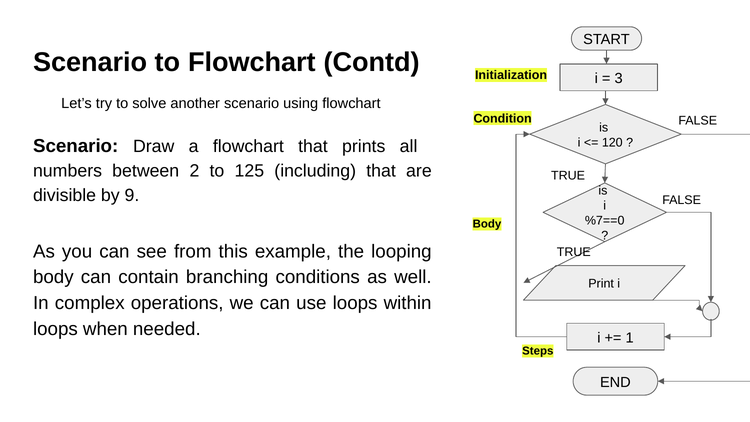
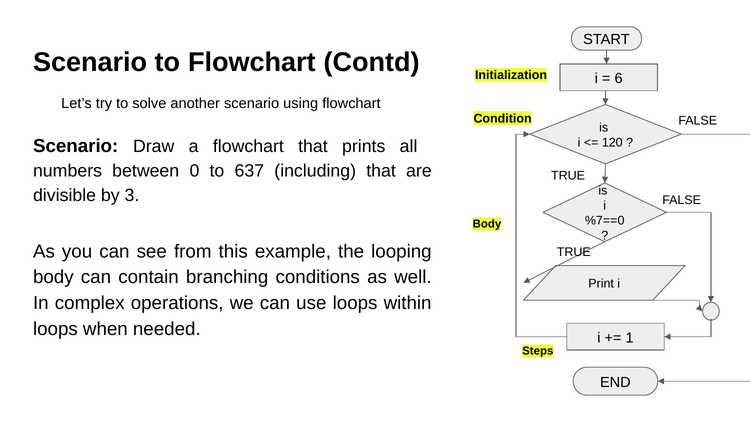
3: 3 -> 6 (619, 78)
2: 2 -> 0 (194, 171)
125: 125 -> 637 (249, 171)
9: 9 -> 3 (132, 195)
